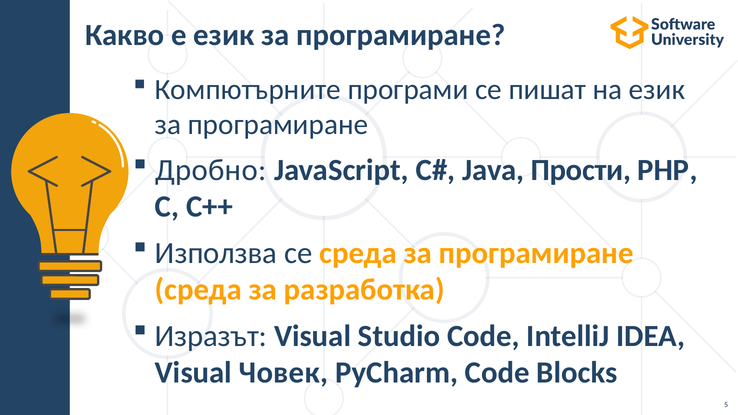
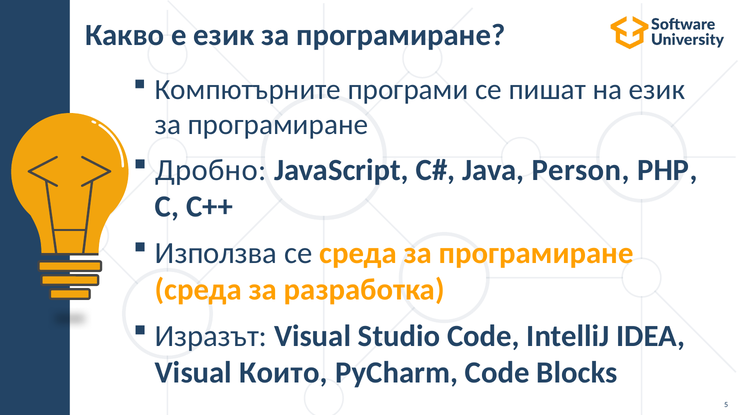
Прости: Прости -> Person (581, 170)
Човек: Човек -> Които (283, 373)
